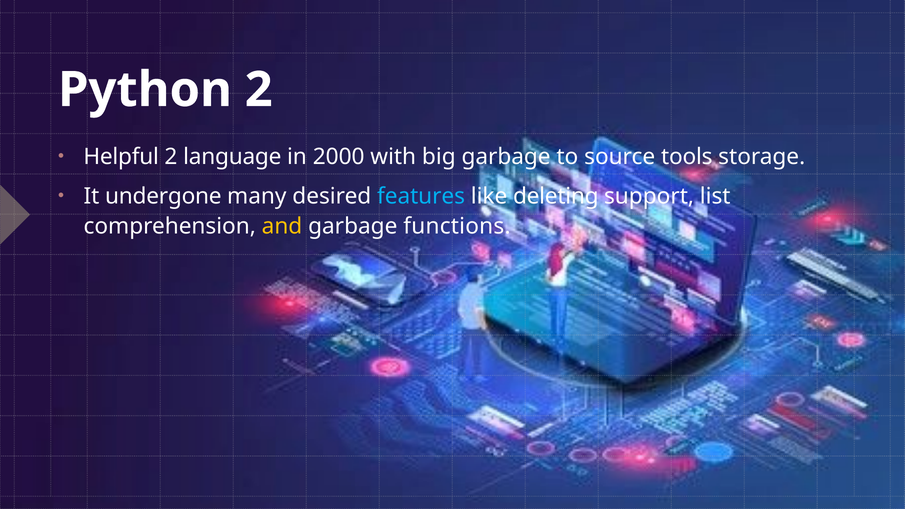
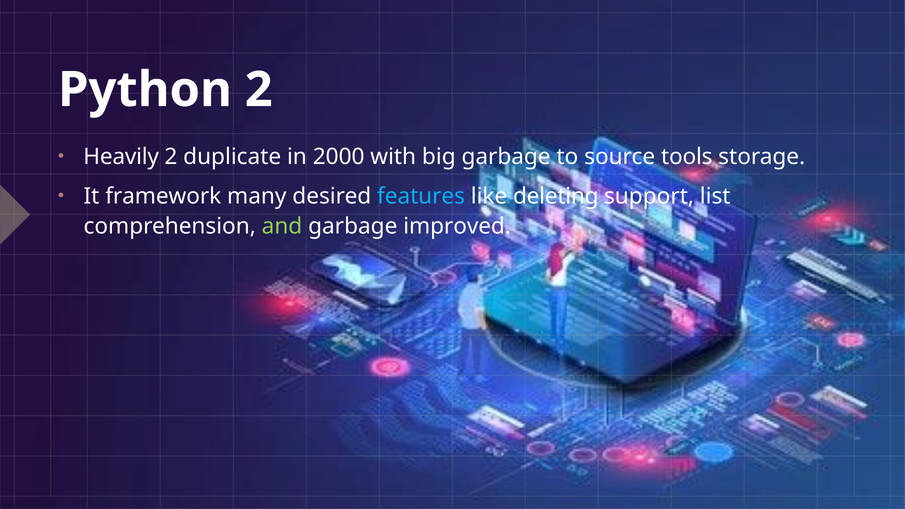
Helpful: Helpful -> Heavily (121, 157)
language: language -> duplicate (232, 157)
undergone: undergone -> framework (163, 196)
and colour: yellow -> light green (282, 226)
functions: functions -> improved (457, 226)
